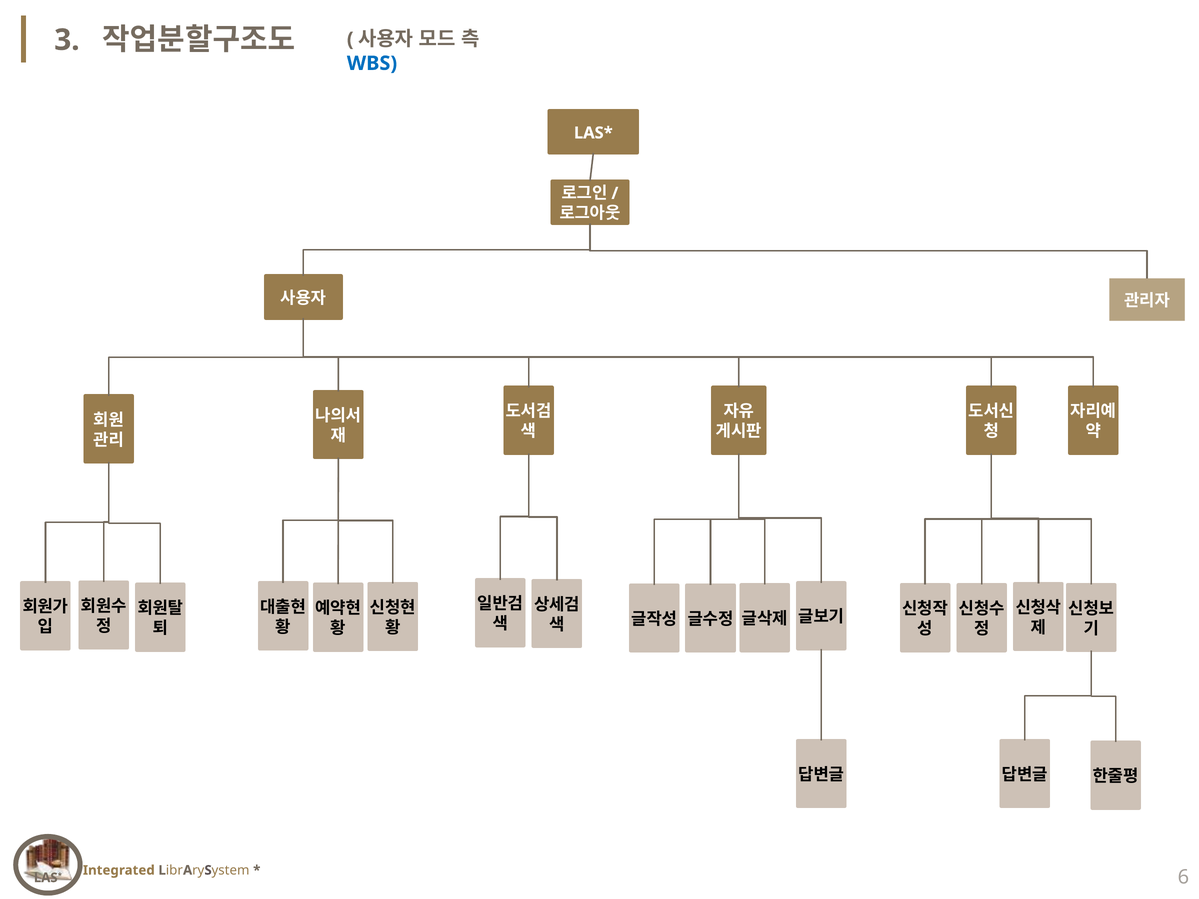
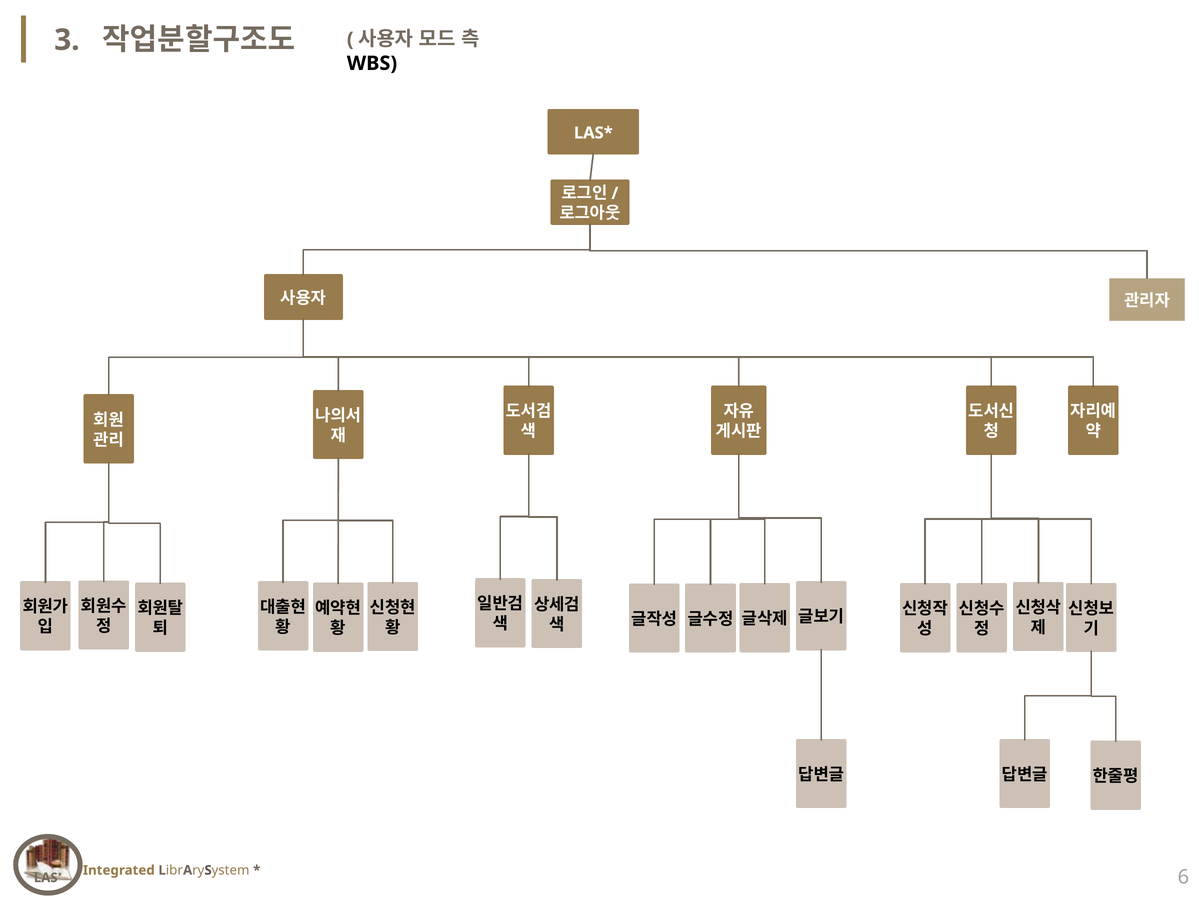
WBS colour: blue -> black (372, 63)
